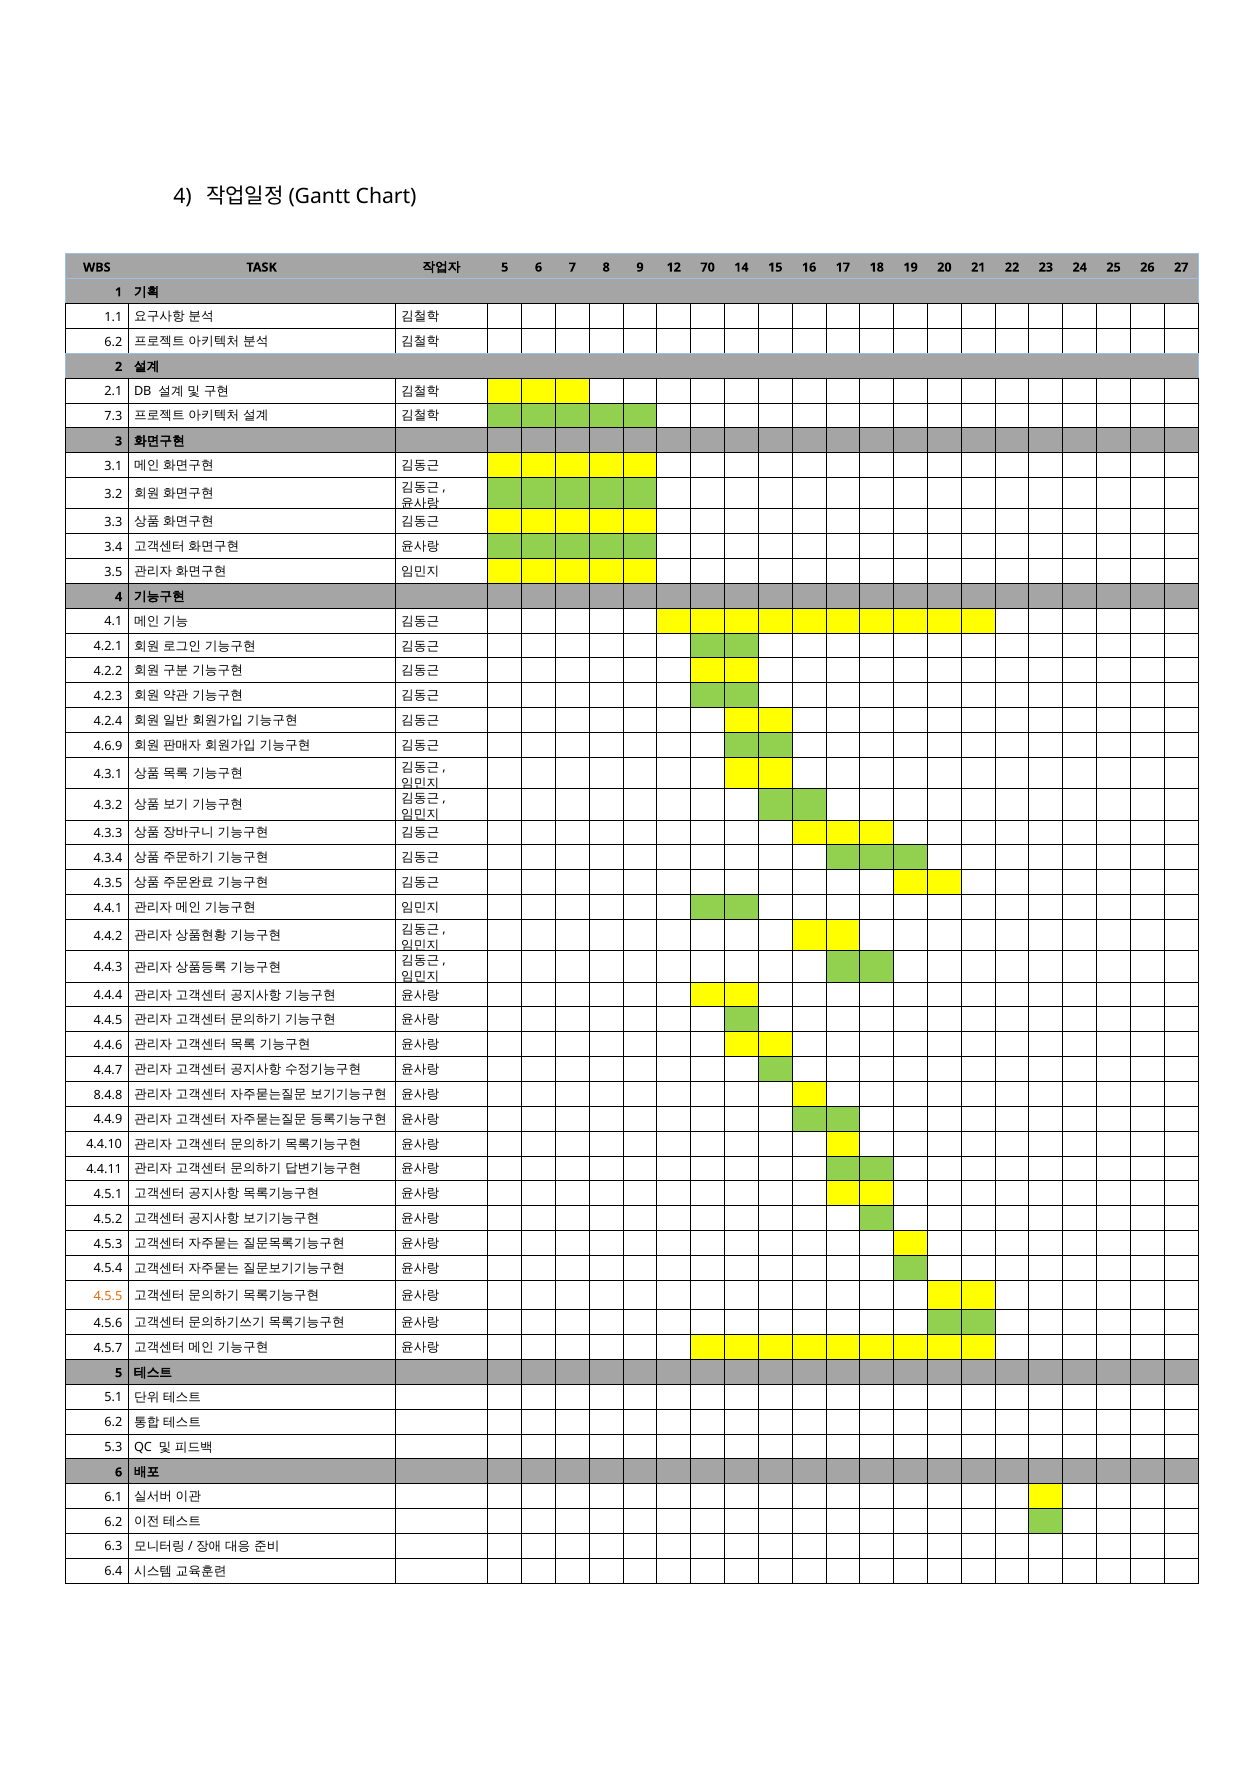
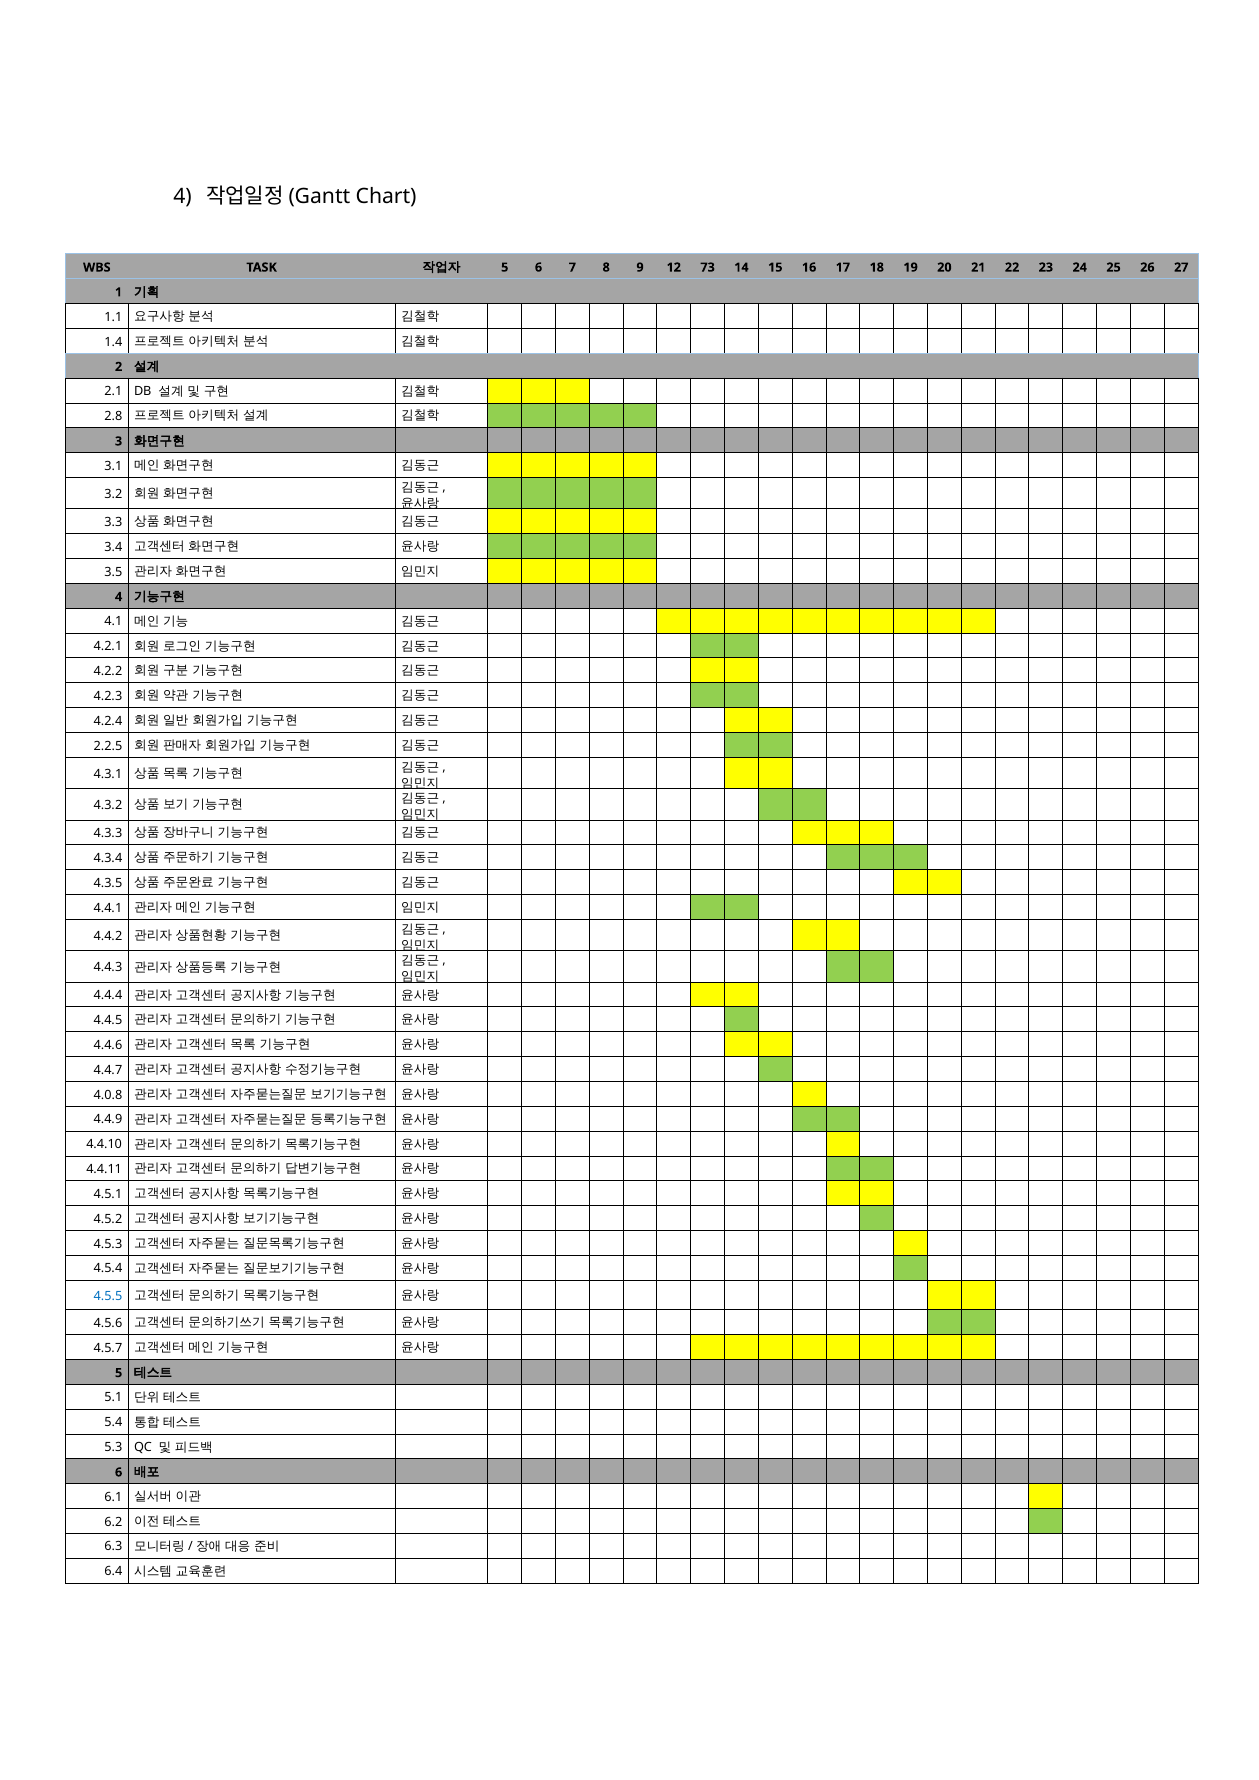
70: 70 -> 73 (708, 267)
6.2: 6.2 -> 1.4 (113, 342)
7.3: 7.3 -> 2.8 (113, 416)
4.6.9: 4.6.9 -> 2.2.5 (108, 746)
8.4.8: 8.4.8 -> 4.0.8 (108, 1095)
4.5.5 colour: orange -> blue (108, 1296)
6.2: 6.2 -> 5.4 (113, 1422)
